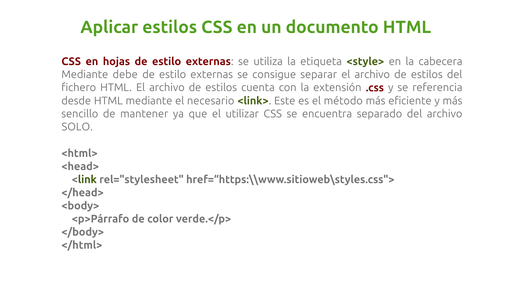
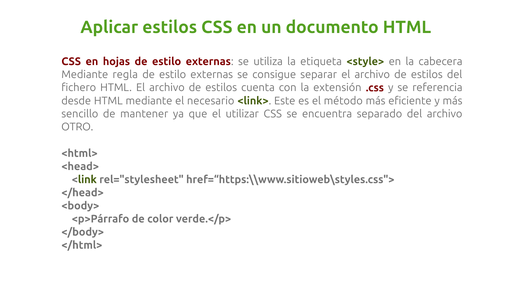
debe: debe -> regla (125, 74)
SOLO: SOLO -> OTRO (77, 127)
